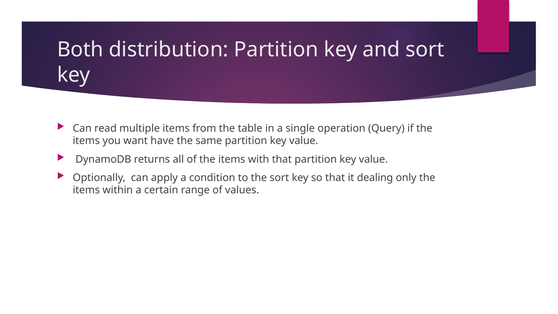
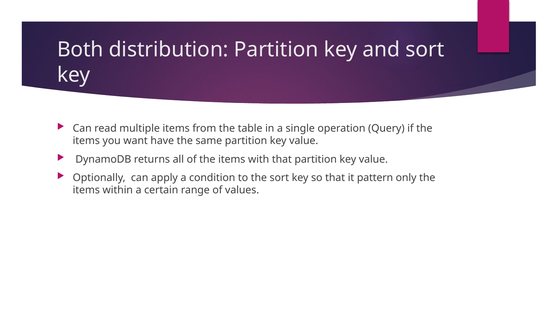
dealing: dealing -> pattern (375, 178)
